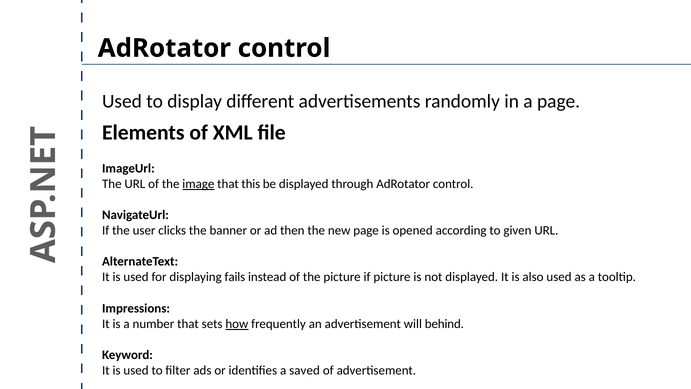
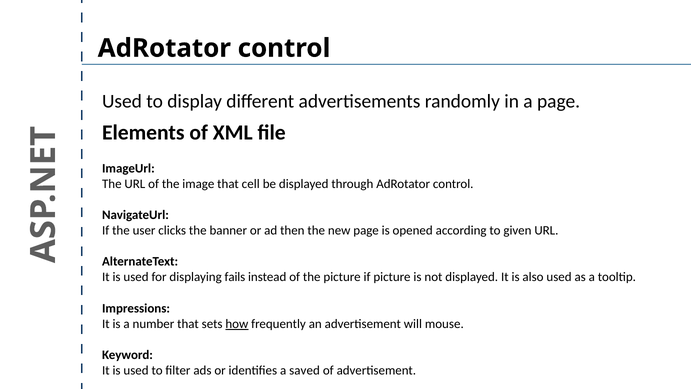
image underline: present -> none (198, 184)
this: this -> cell (251, 184)
behind: behind -> mouse (444, 324)
